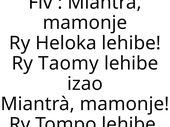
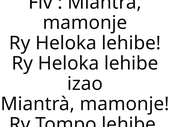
Taomy: Taomy -> Heloka (69, 64)
